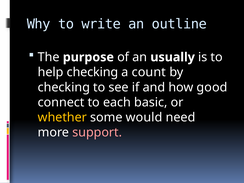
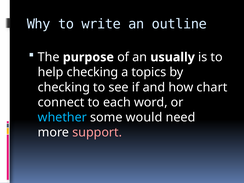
count: count -> topics (149, 72)
good: good -> chart (212, 87)
basic: basic -> word (151, 102)
whether colour: yellow -> light blue (62, 117)
